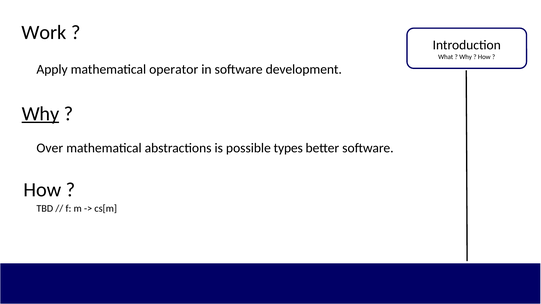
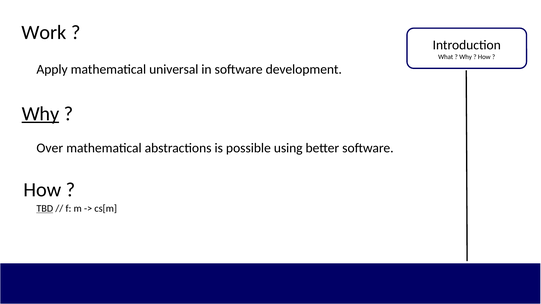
operator: operator -> universal (174, 69)
types: types -> using (288, 148)
TBD underline: none -> present (45, 209)
